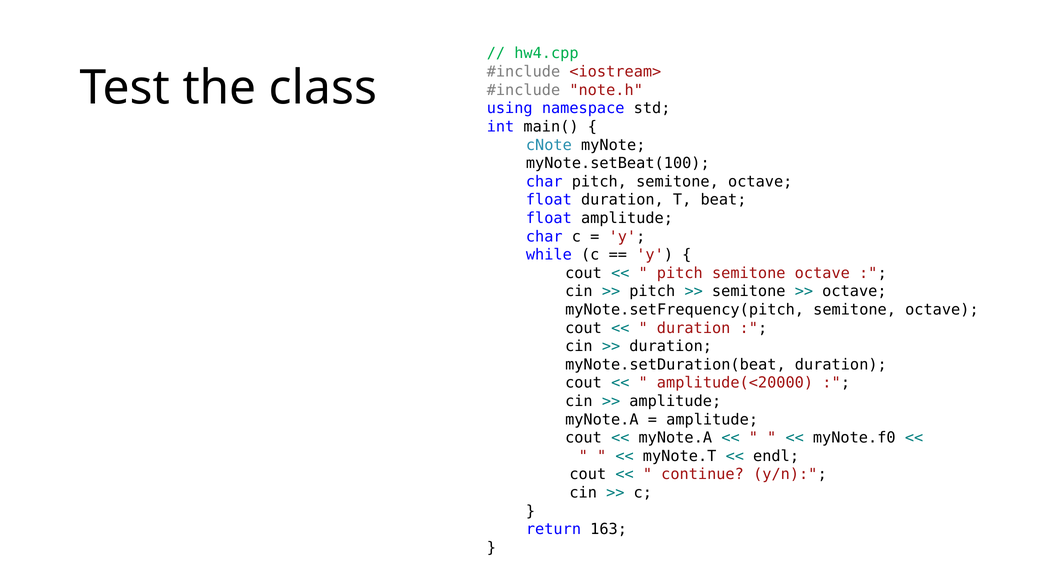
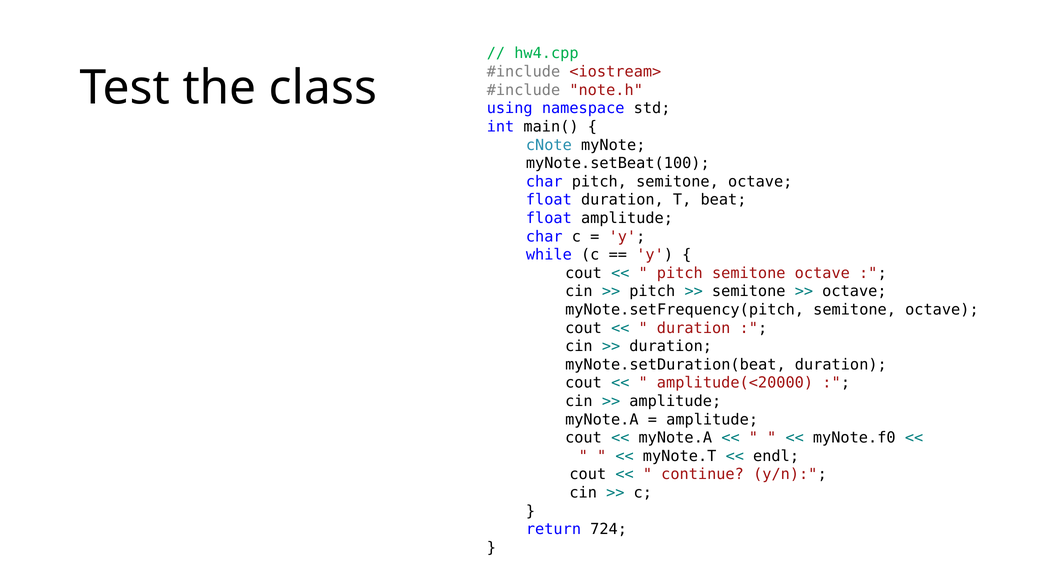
163: 163 -> 724 (609, 529)
